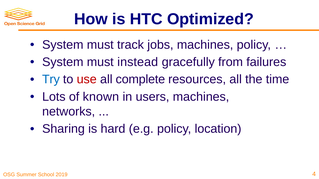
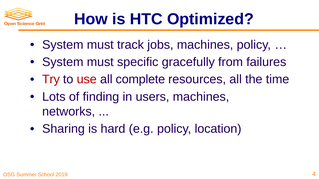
instead: instead -> specific (138, 62)
Try colour: blue -> red (51, 80)
known: known -> finding (101, 97)
